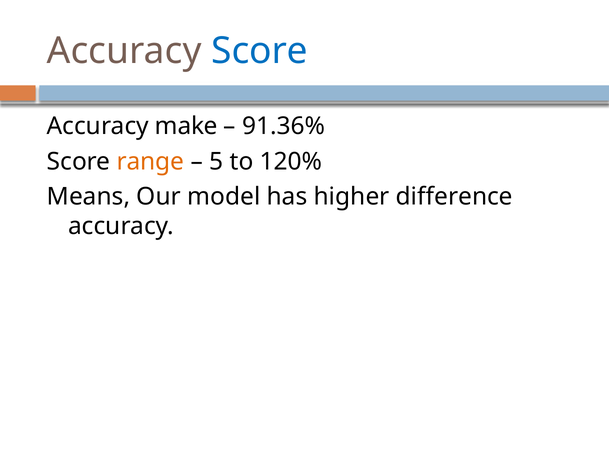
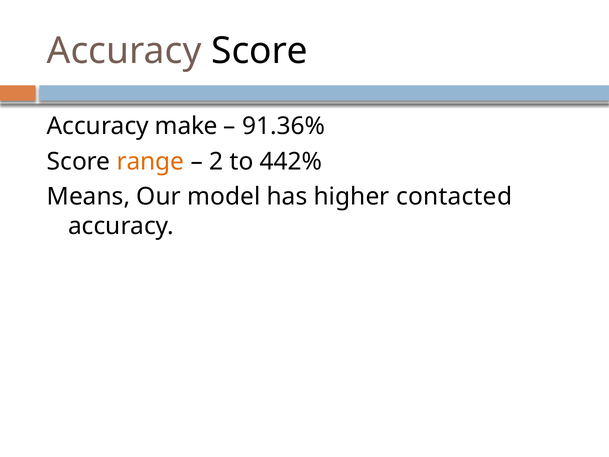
Score colour: blue -> black (260, 51)
5: 5 -> 2 (216, 161)
120%: 120% -> 442% (291, 161)
difference: difference -> contacted (454, 197)
